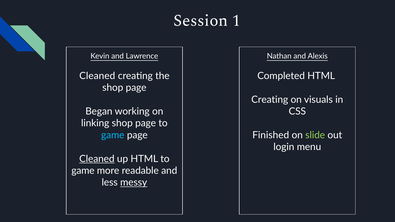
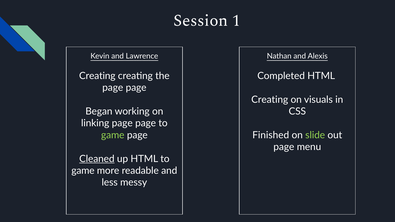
Cleaned: Cleaned -> Creating (97, 76)
shop: shop -> page (113, 88)
linking shop: shop -> page (122, 123)
game colour: light blue -> light green (113, 135)
login: login -> page (284, 147)
messy underline: present -> none (134, 183)
